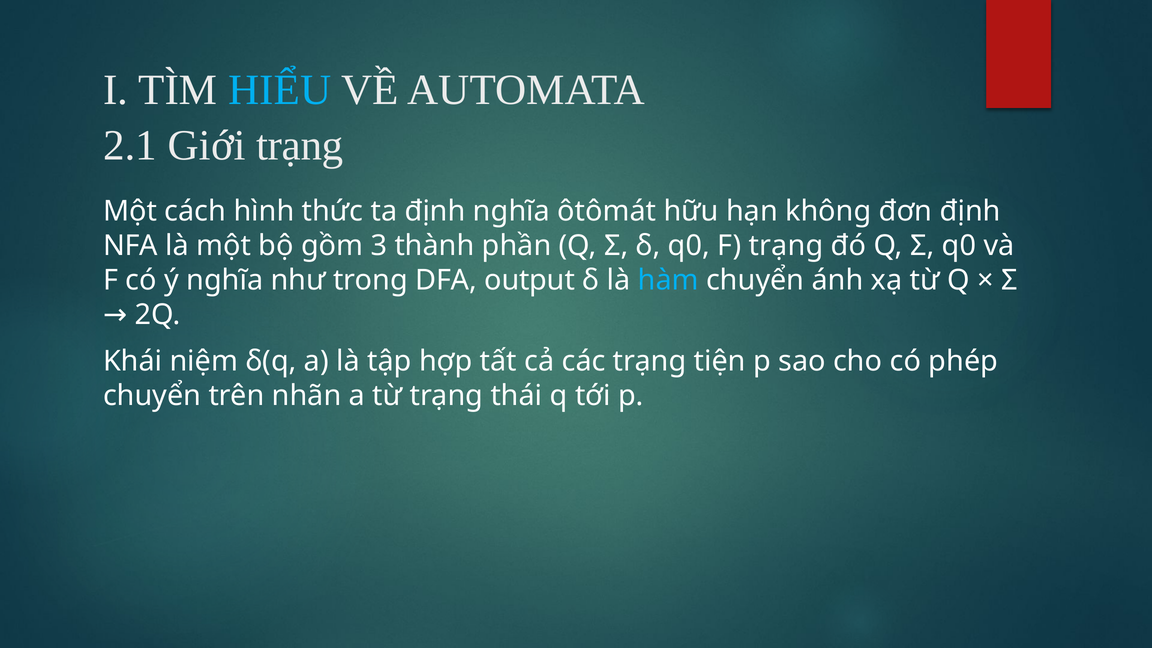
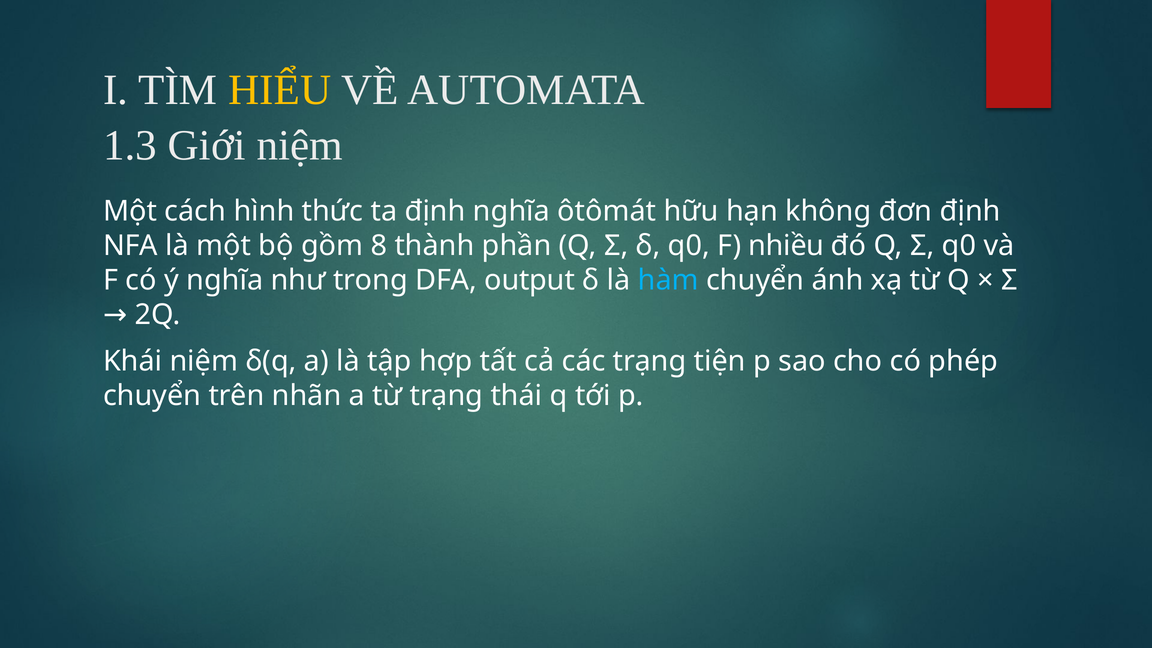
HIỂU colour: light blue -> yellow (280, 90)
2.1: 2.1 -> 1.3 (130, 145)
Giới trạng: trạng -> niệm (300, 145)
3: 3 -> 8 (379, 246)
F trạng: trạng -> nhiều (786, 246)
